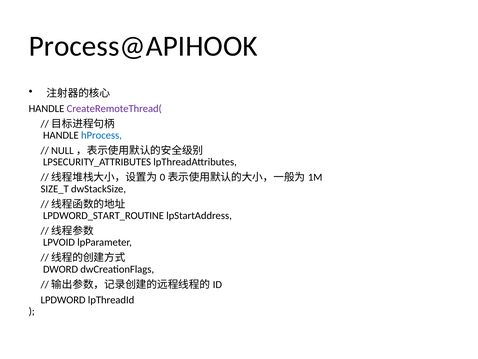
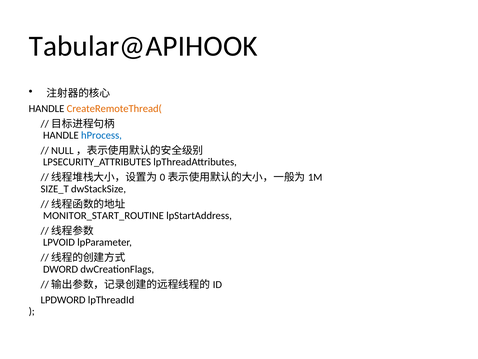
Process@APIHOOK: Process@APIHOOK -> Tabular@APIHOOK (143, 46)
CreateRemoteThread( colour: purple -> orange (114, 108)
LPDWORD_START_ROUTINE: LPDWORD_START_ROUTINE -> MONITOR_START_ROUTINE (103, 215)
